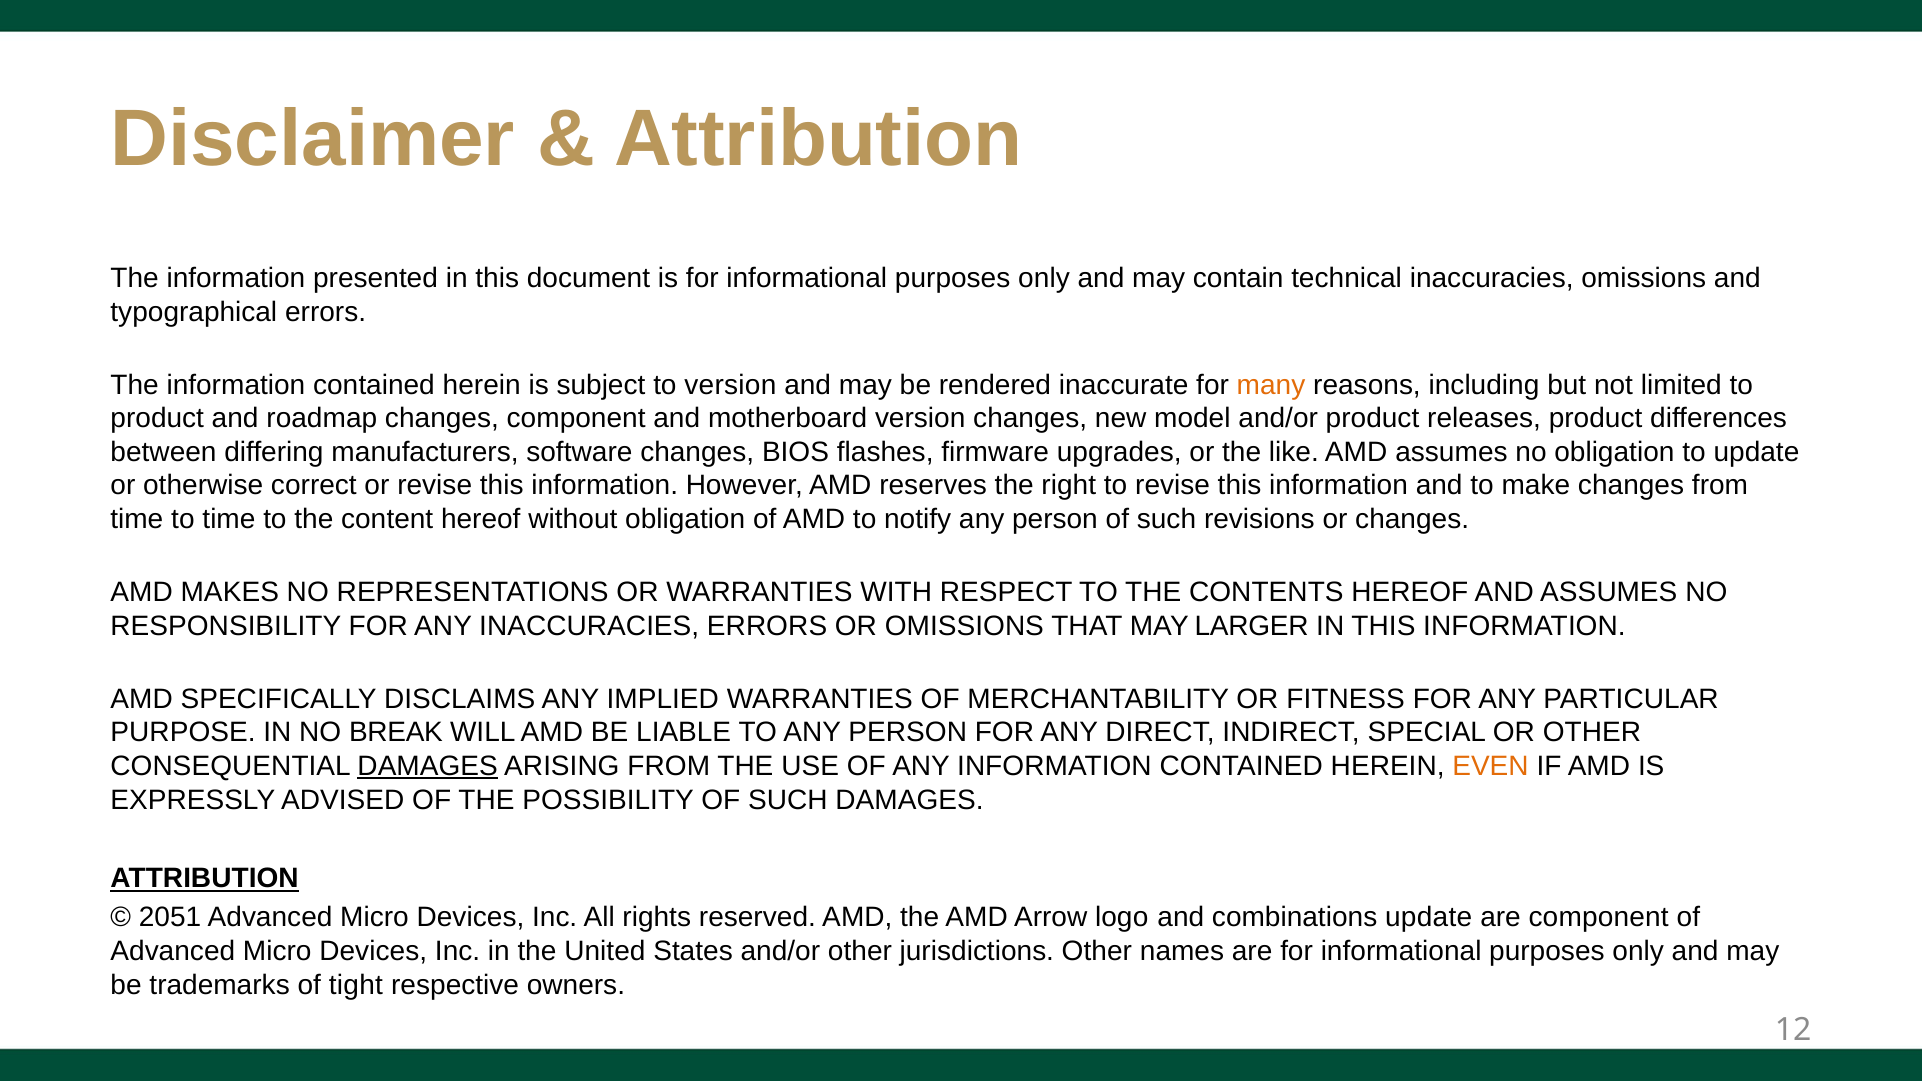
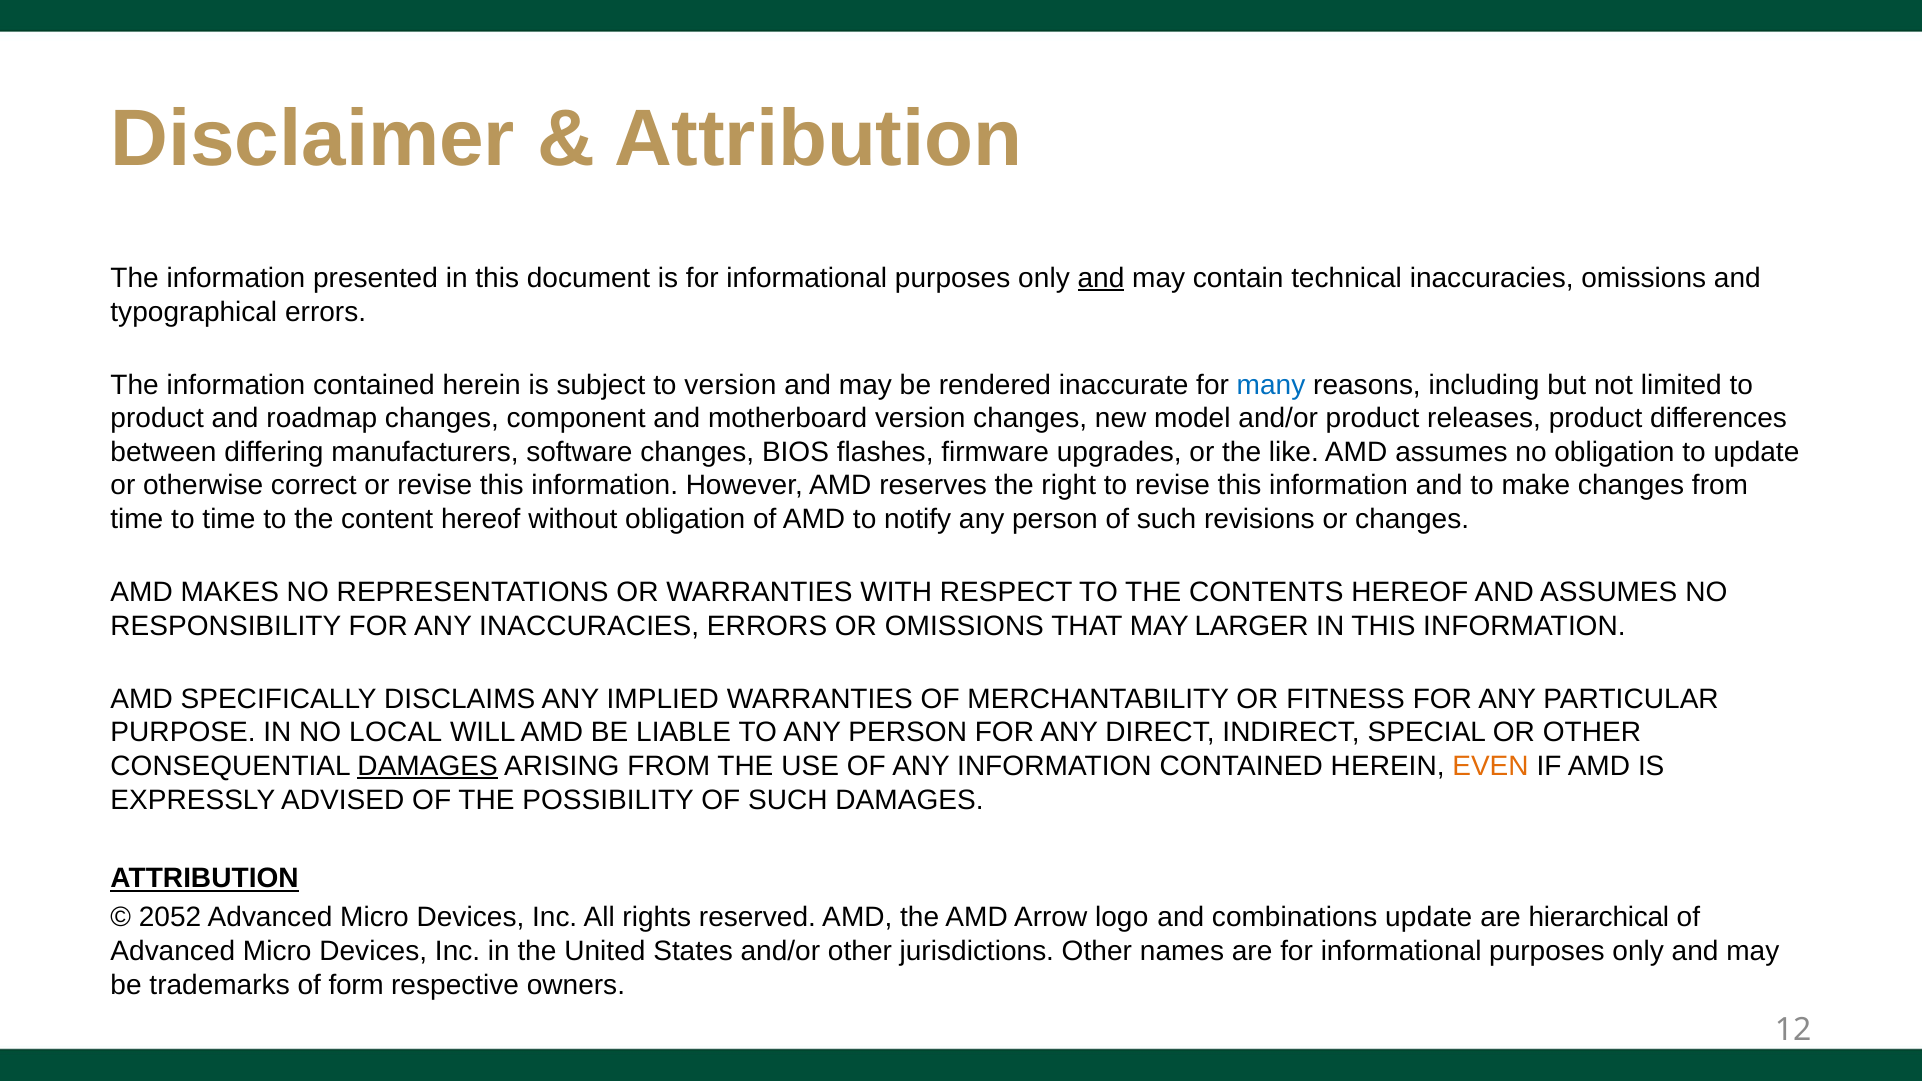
and underline: none -> present (1101, 278)
many colour: orange -> blue (1271, 385)
BREAK: BREAK -> LOCAL (396, 733)
2051: 2051 -> 2052 (170, 918)
are component: component -> hierarchical (1599, 918)
tight: tight -> form (356, 985)
